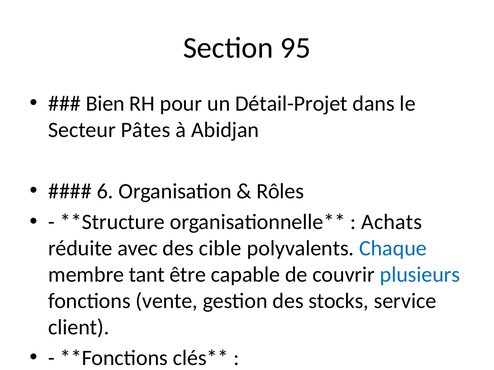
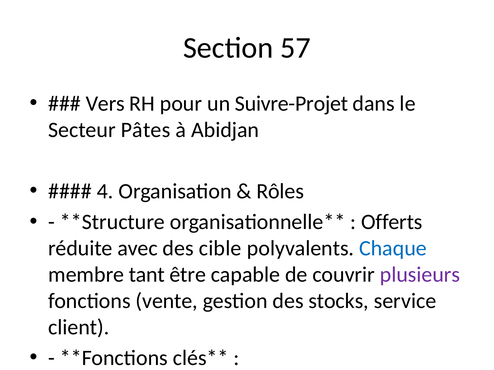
95: 95 -> 57 (295, 48)
Bien: Bien -> Vers (105, 104)
Détail-Projet: Détail-Projet -> Suivre-Projet (291, 104)
6: 6 -> 4 (105, 191)
Achats: Achats -> Offerts (392, 222)
plusieurs colour: blue -> purple (420, 275)
